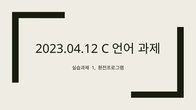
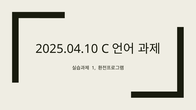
2023.04.12: 2023.04.12 -> 2025.04.10 (67, 49)
